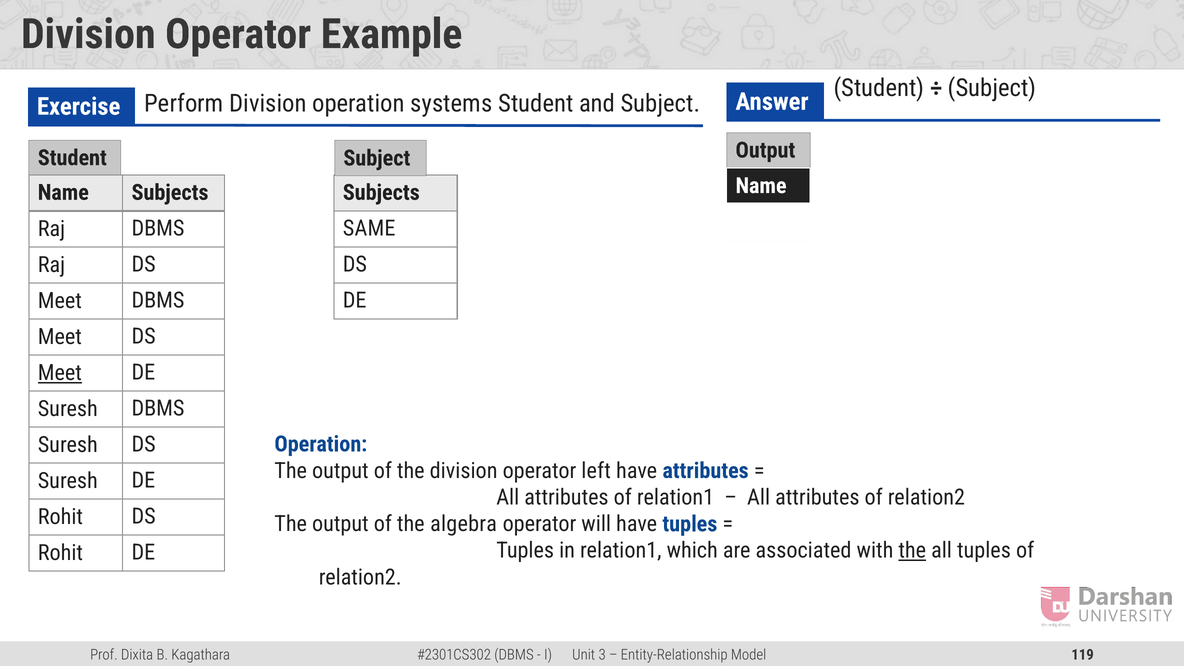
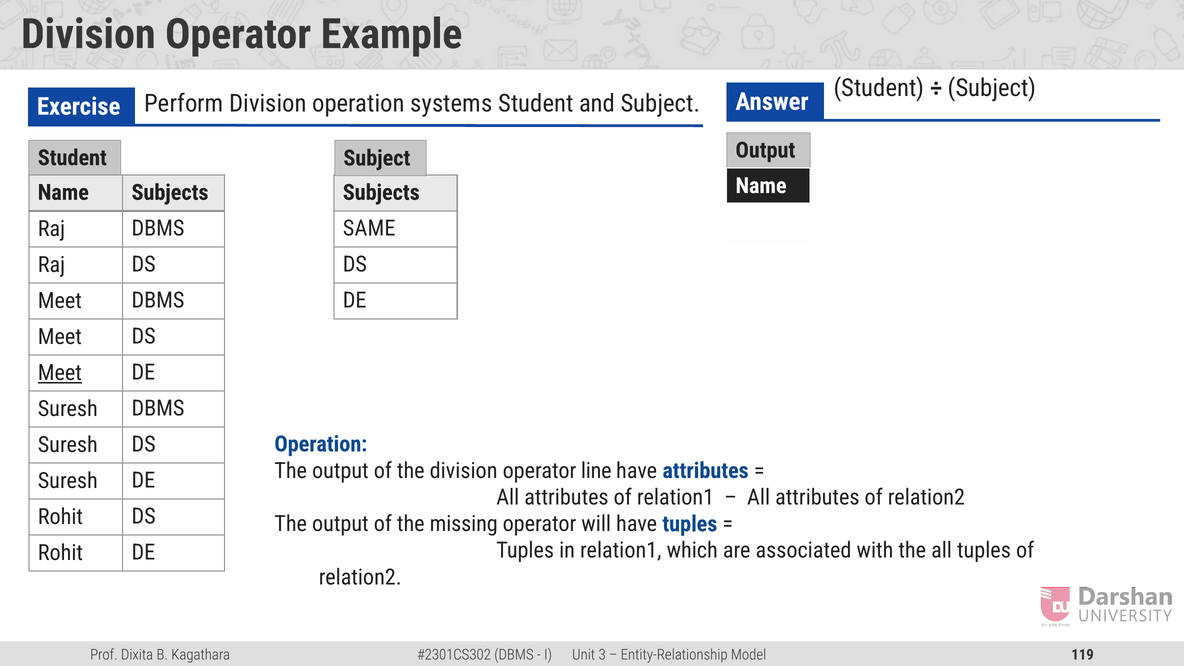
left: left -> line (596, 471)
algebra: algebra -> missing (464, 524)
the underline: present -> none (912, 551)
